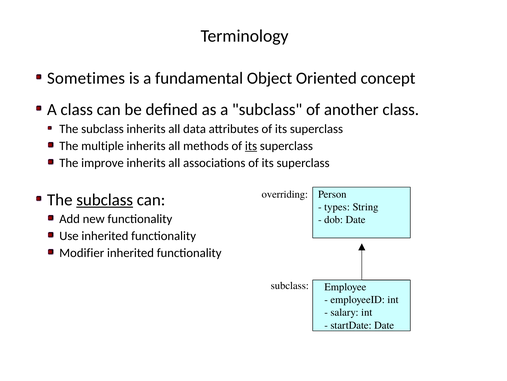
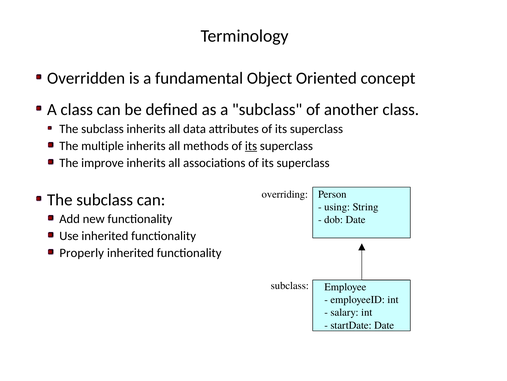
Sometimes: Sometimes -> Overridden (86, 78)
subclass underline: present -> none (105, 199)
types: types -> using (337, 207)
Modifier: Modifier -> Properly (82, 253)
